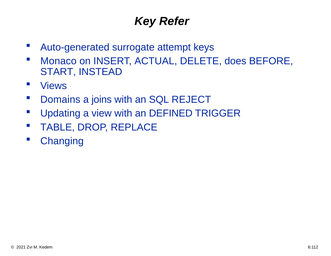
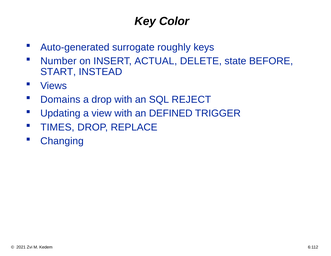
Refer: Refer -> Color (174, 21)
attempt: attempt -> roughly (174, 47)
Monaco: Monaco -> Number (58, 61)
does: does -> state (235, 61)
a joins: joins -> drop (102, 99)
TABLE: TABLE -> TIMES (57, 127)
